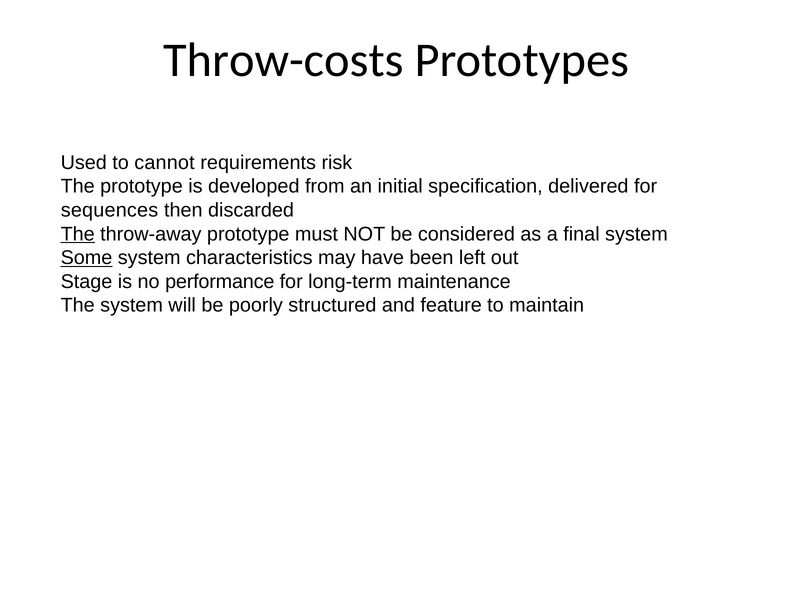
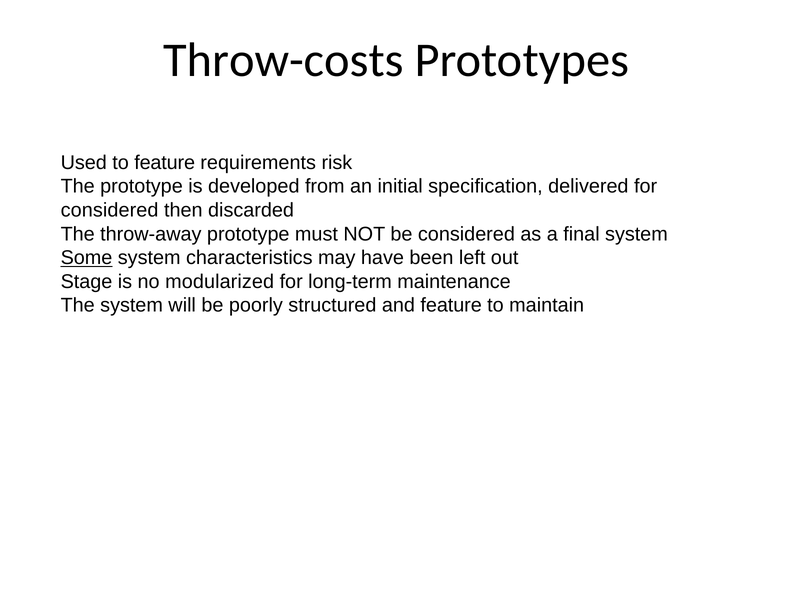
to cannot: cannot -> feature (165, 163)
sequences: sequences -> considered (110, 210)
The underline: present -> none (78, 234)
performance: performance -> modularized (220, 282)
